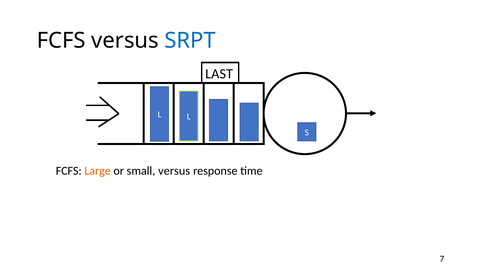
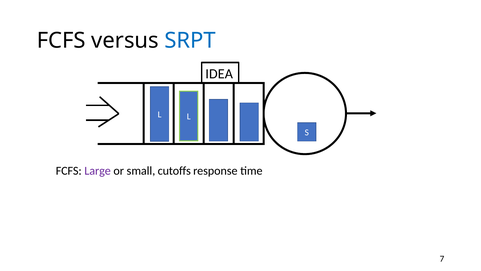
LAST: LAST -> IDEA (219, 74)
Large colour: orange -> purple (98, 171)
small versus: versus -> cutoffs (174, 171)
